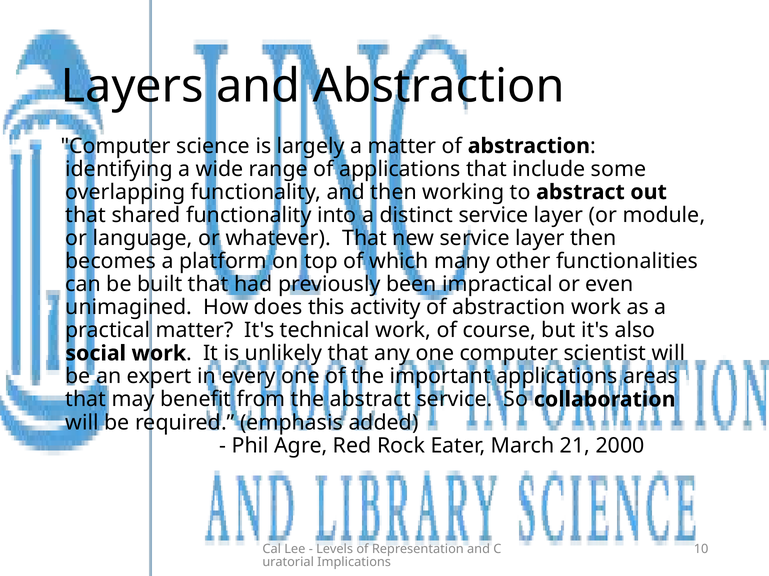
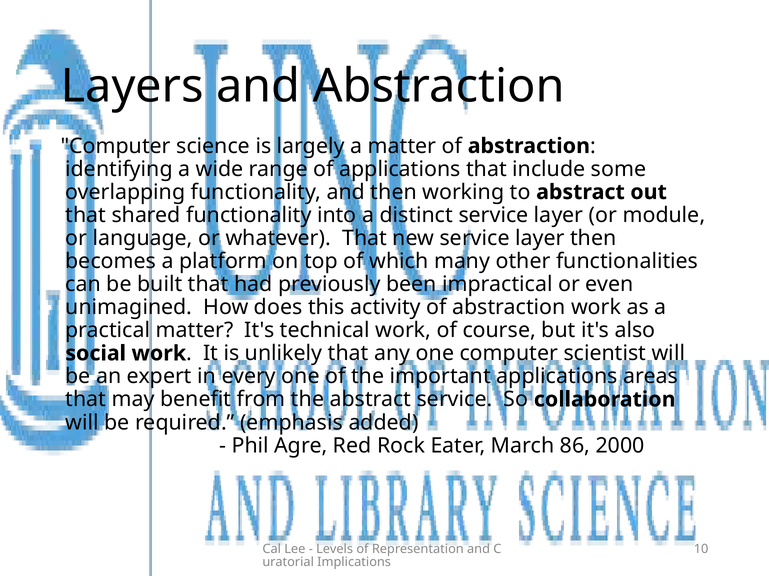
21: 21 -> 86 (575, 446)
